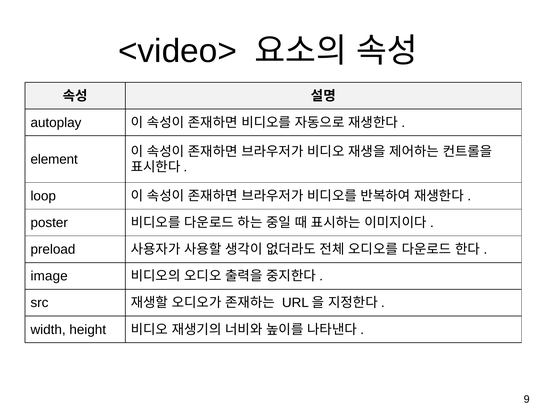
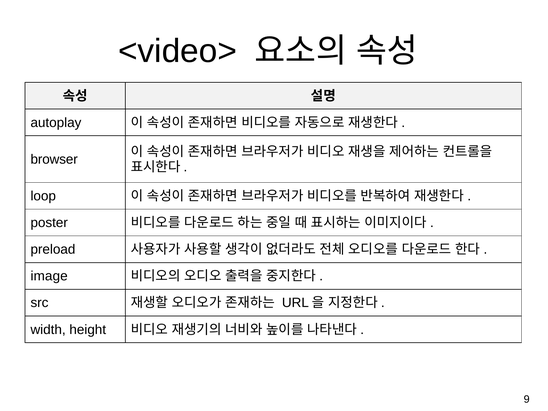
element: element -> browser (54, 159)
